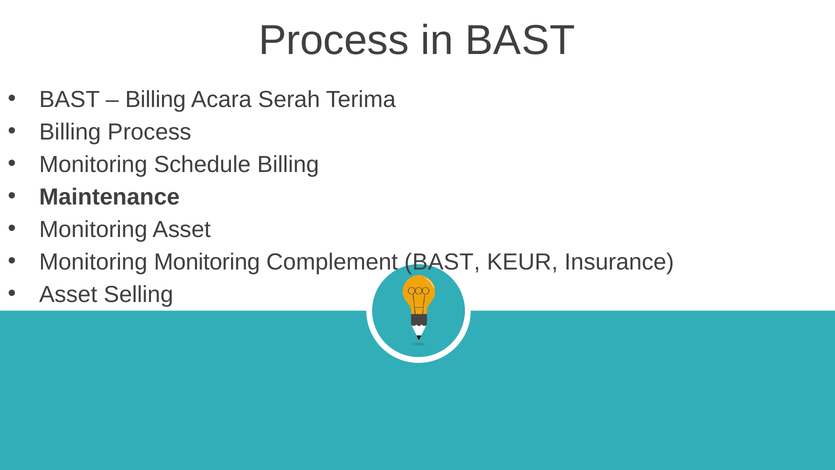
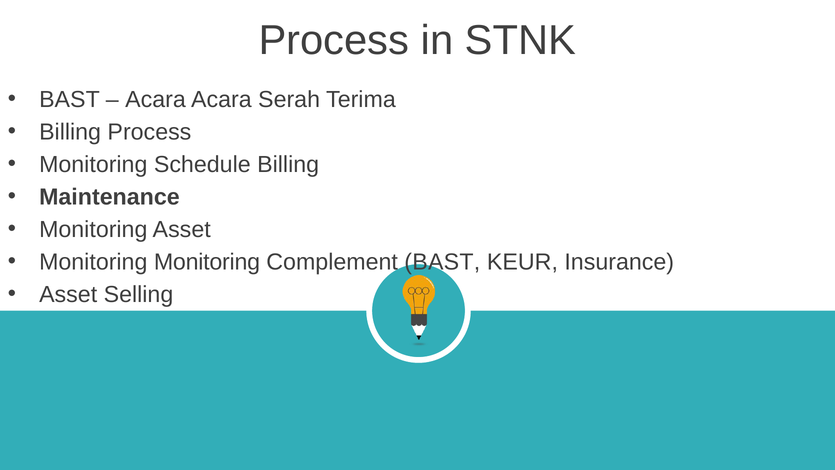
in BAST: BAST -> STNK (520, 40)
Billing: Billing -> Acara (155, 100)
